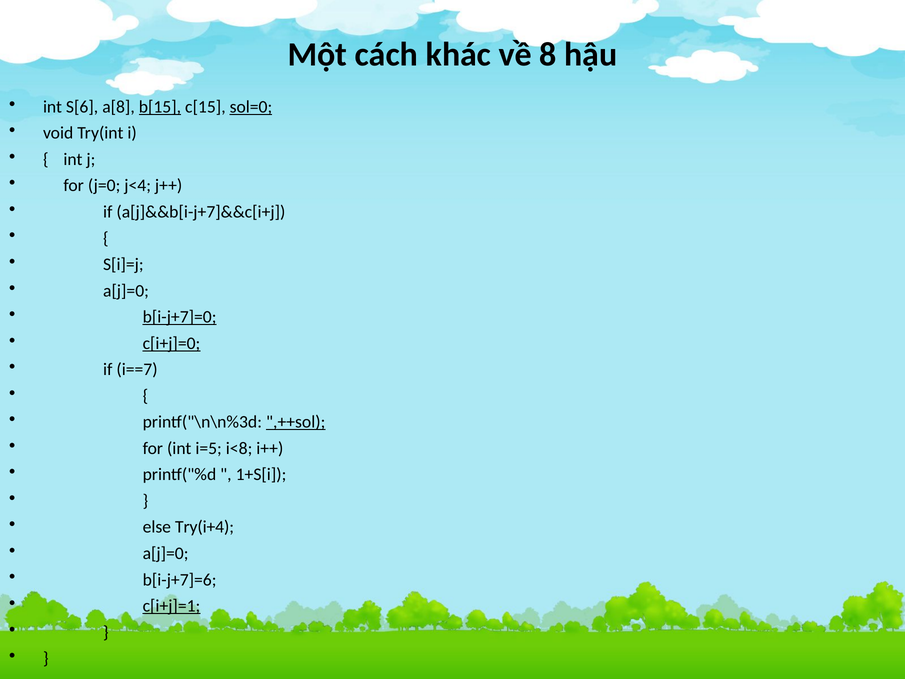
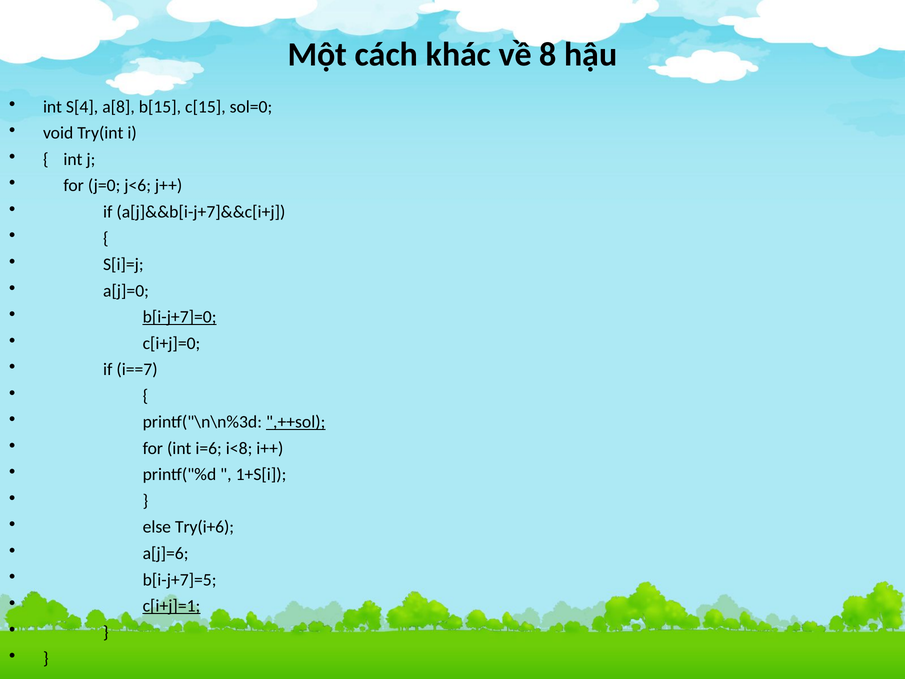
S[6: S[6 -> S[4 (82, 107)
b[15 underline: present -> none (160, 107)
sol=0 underline: present -> none (251, 107)
j<4: j<4 -> j<6 (138, 186)
c[i+j]=0 underline: present -> none (171, 343)
i=5: i=5 -> i=6 (209, 448)
Try(i+4: Try(i+4 -> Try(i+6 (205, 527)
a[j]=0: a[j]=0 -> a[j]=6 (166, 553)
b[i-j+7]=6: b[i-j+7]=6 -> b[i-j+7]=5 (180, 579)
